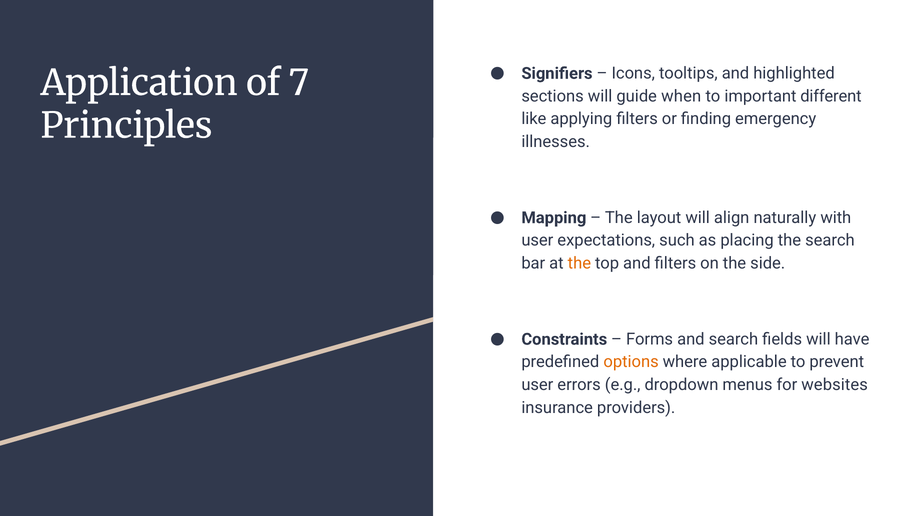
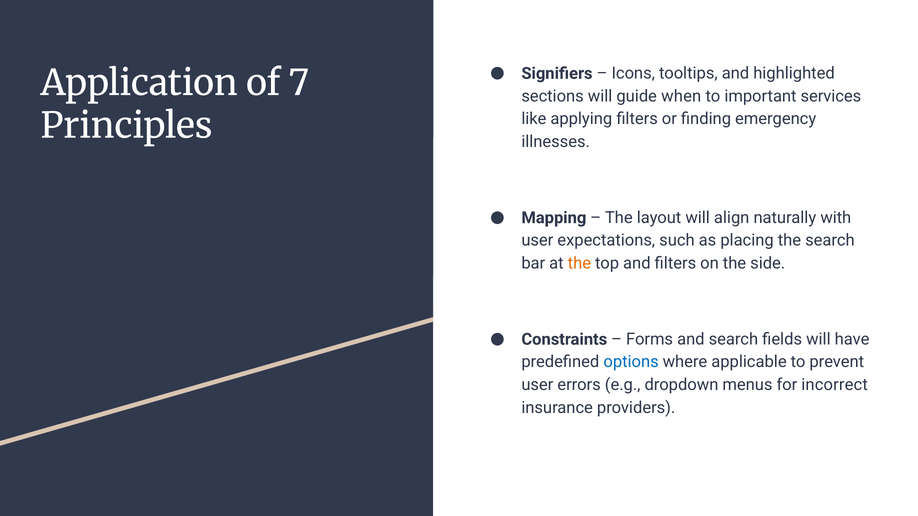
different: different -> services (831, 96)
options colour: orange -> blue (631, 362)
websites: websites -> incorrect (835, 385)
